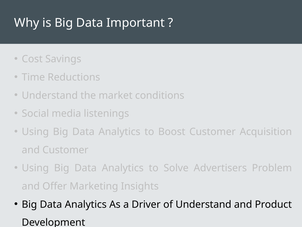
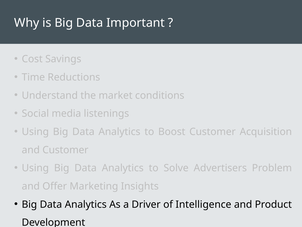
of Understand: Understand -> Intelligence (203, 204)
